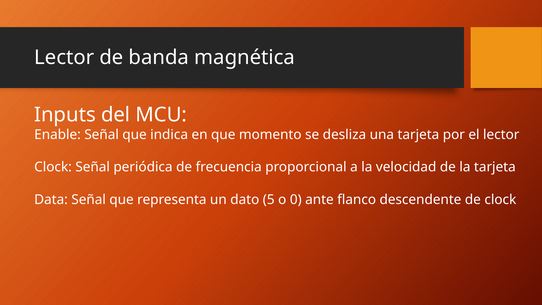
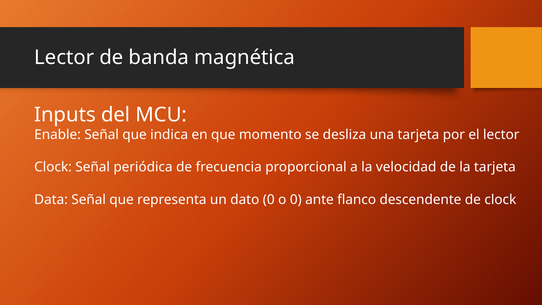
dato 5: 5 -> 0 (269, 200)
